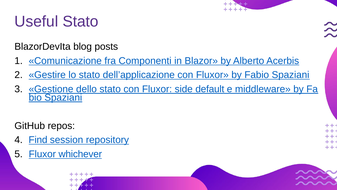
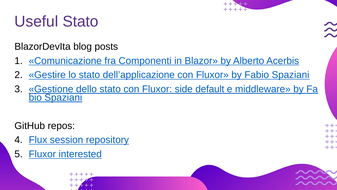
Find: Find -> Flux (38, 140)
whichever: whichever -> interested (80, 154)
